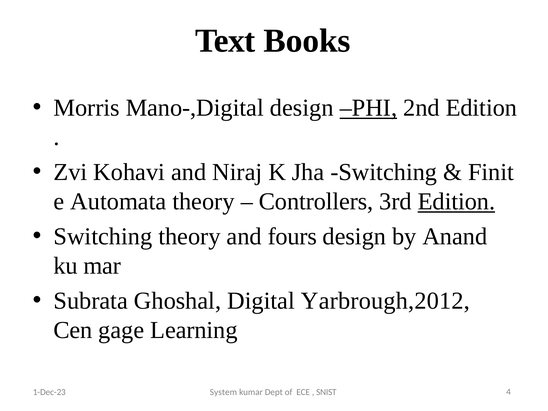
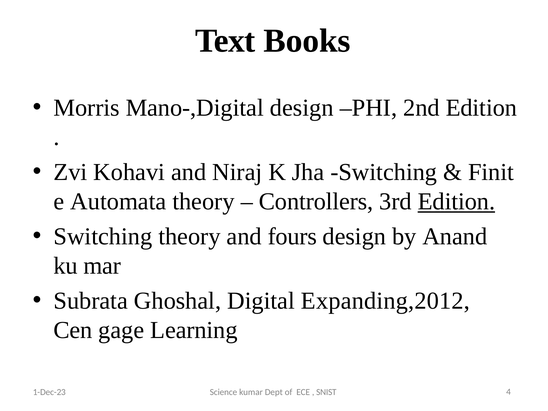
PHI underline: present -> none (368, 108)
Yarbrough,2012: Yarbrough,2012 -> Expanding,2012 (386, 301)
System: System -> Science (223, 392)
